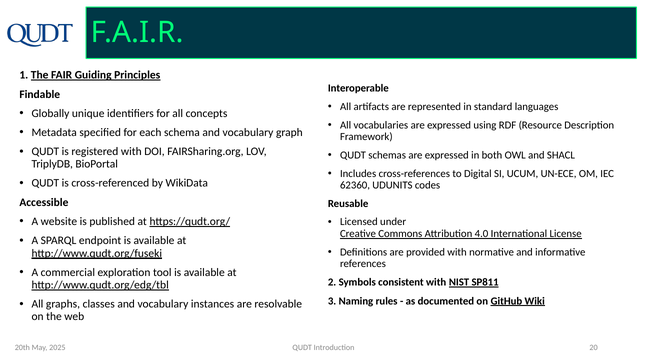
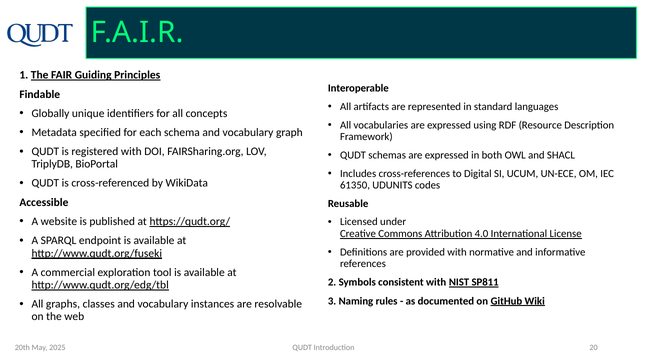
62360: 62360 -> 61350 (355, 185)
